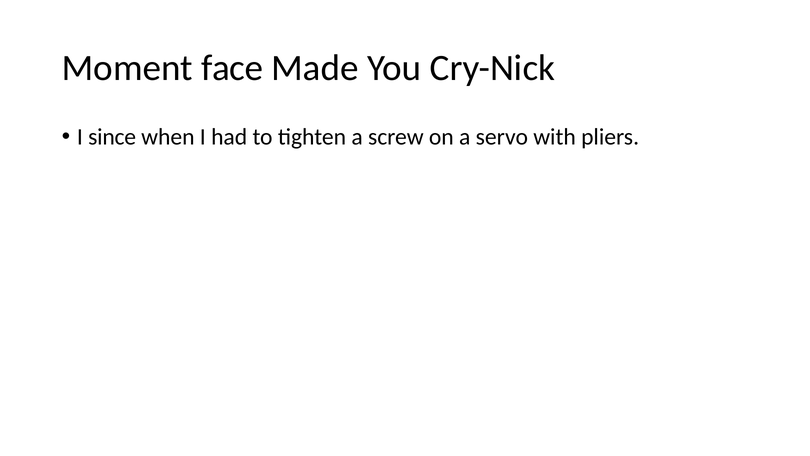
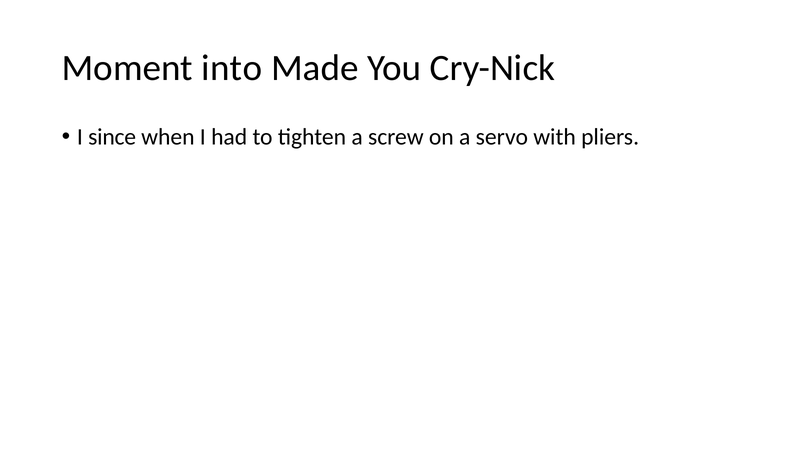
face: face -> into (232, 68)
